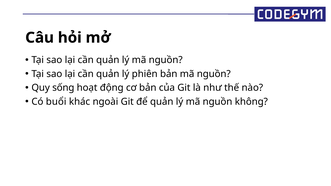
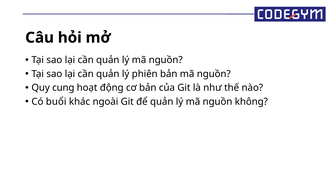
sống: sống -> cung (63, 88)
